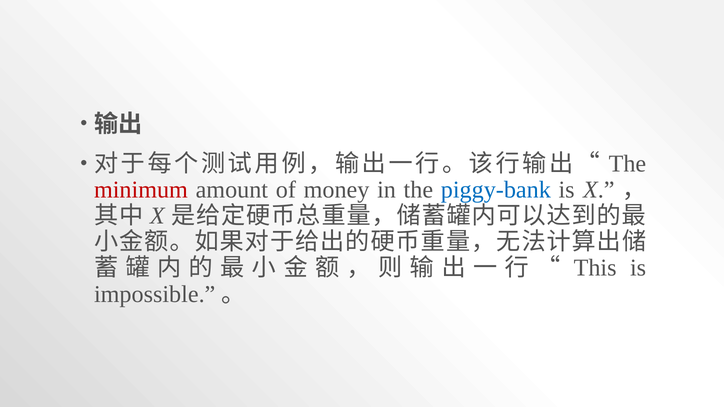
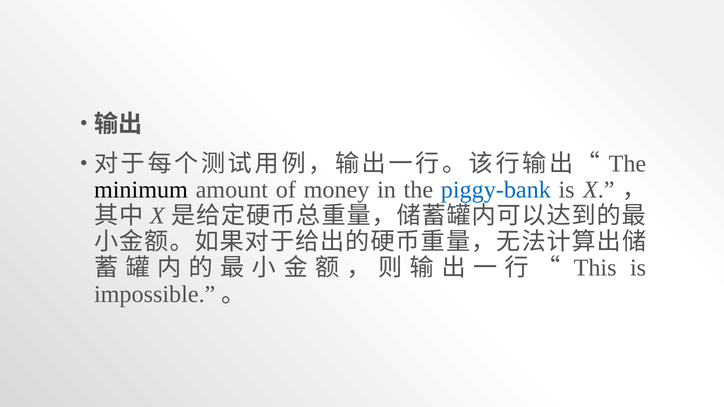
minimum colour: red -> black (141, 190)
